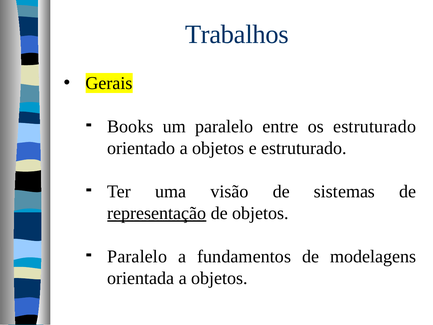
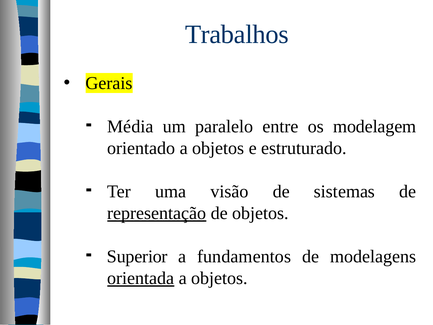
Books: Books -> Média (130, 126)
os estruturado: estruturado -> modelagem (375, 126)
Paralelo: Paralelo -> Superior (137, 256)
orientada underline: none -> present (141, 278)
